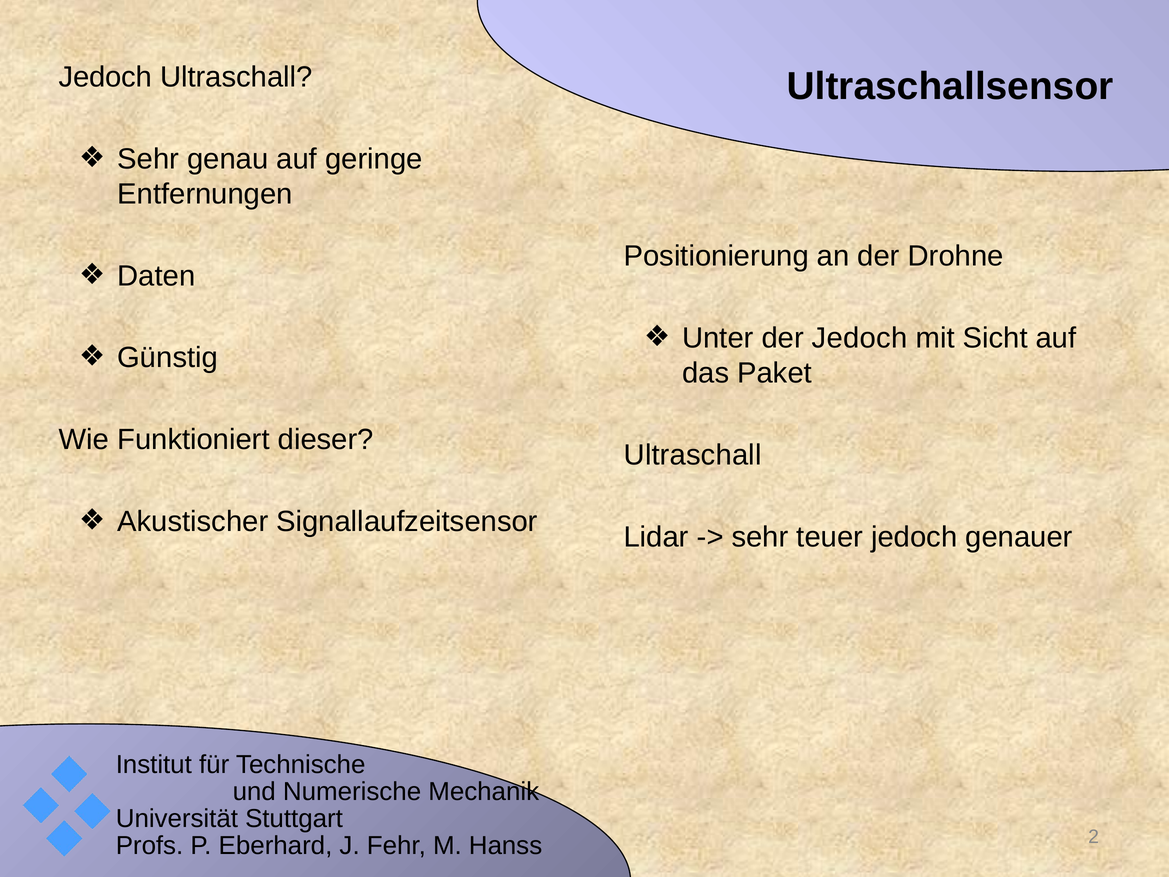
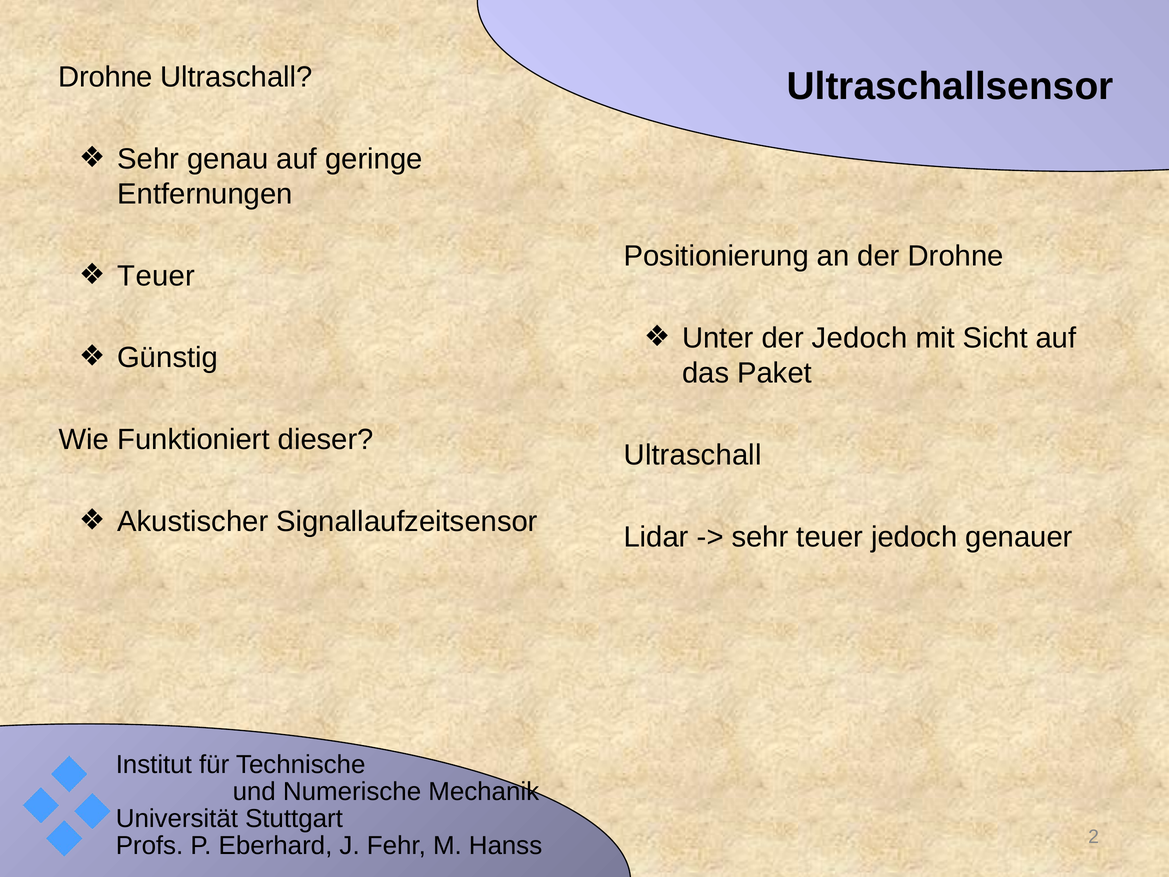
Jedoch: Jedoch -> Drohne (106, 77)
Daten: Daten -> Teuer (156, 276)
